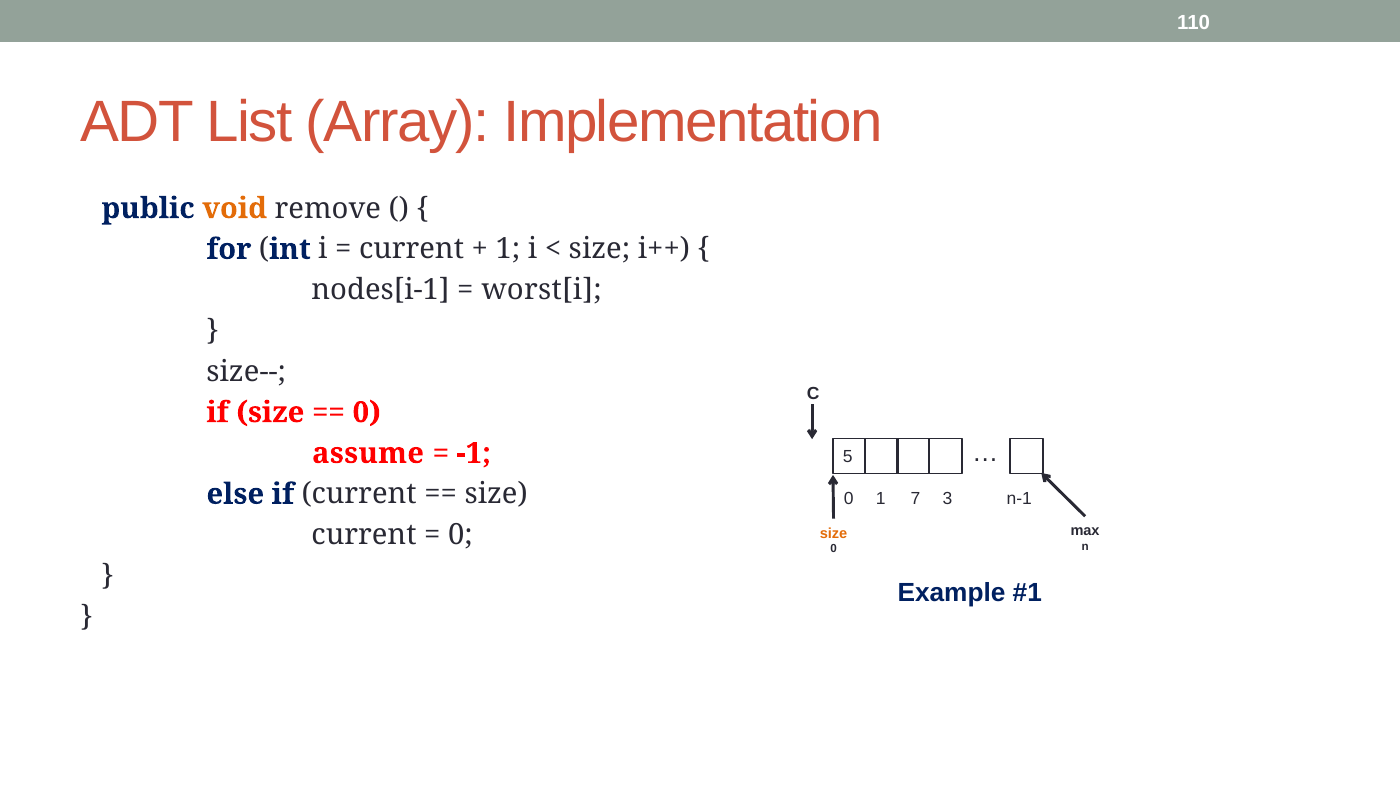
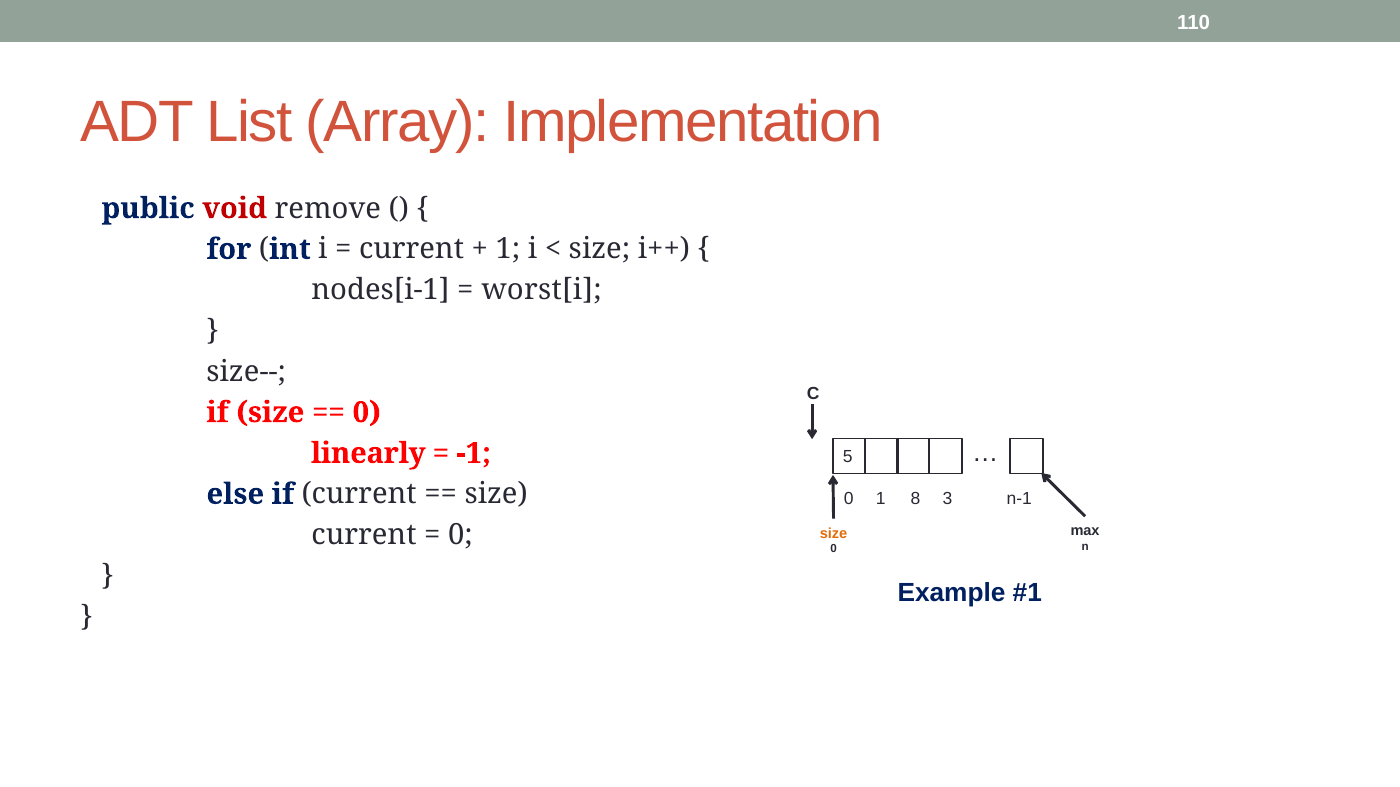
void colour: orange -> red (235, 209)
assume: assume -> linearly (368, 454)
7: 7 -> 8 (915, 499)
